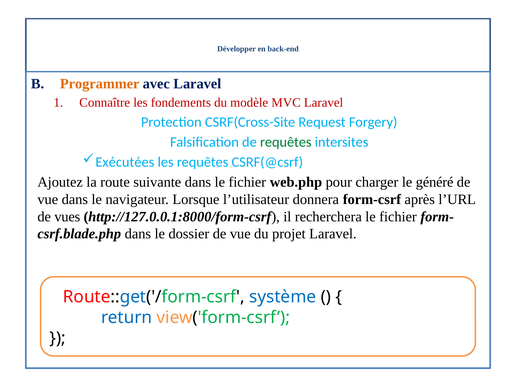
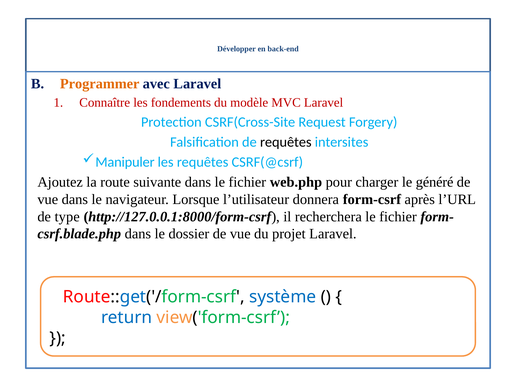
requêtes colour: green -> black (286, 142)
Exécutées: Exécutées -> Manipuler (125, 162)
vues: vues -> type (67, 217)
